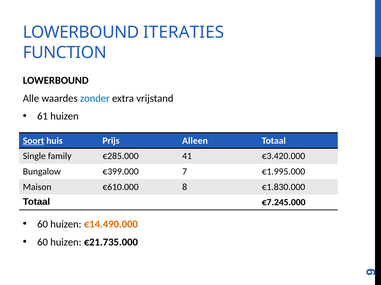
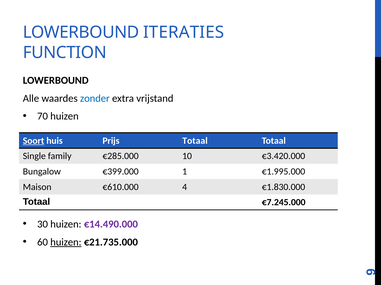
61: 61 -> 70 (43, 117)
Prijs Alleen: Alleen -> Totaal (195, 141)
41: 41 -> 10 (187, 156)
7: 7 -> 1 (185, 172)
8: 8 -> 4 (185, 187)
60: 60 -> 30 (43, 225)
€14.490.000 colour: orange -> purple (111, 225)
huizen underline: none -> present (66, 243)
